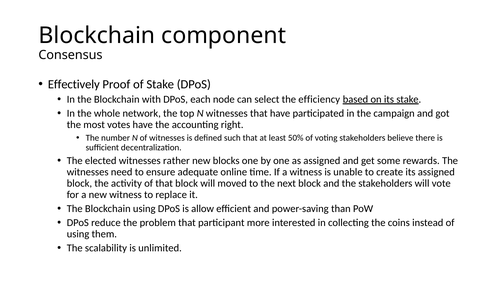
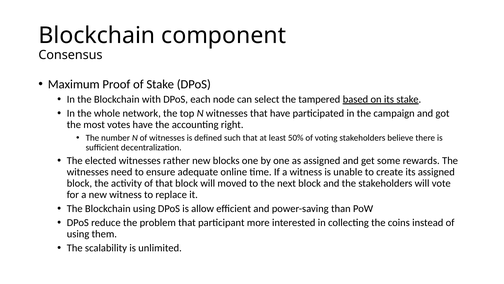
Effectively: Effectively -> Maximum (74, 84)
efficiency: efficiency -> tampered (319, 99)
